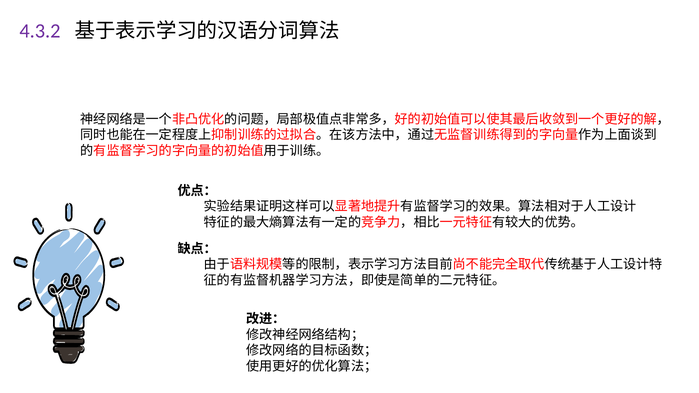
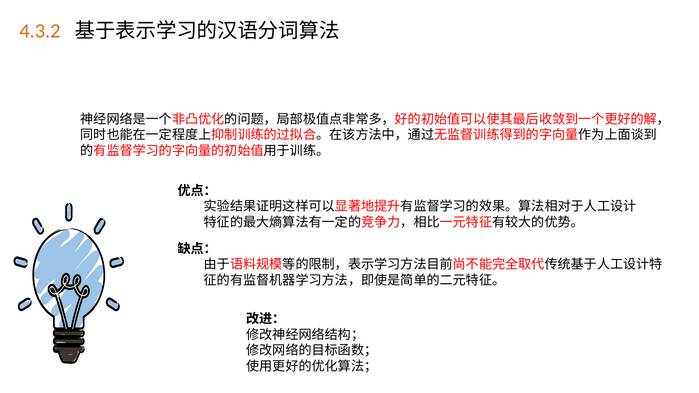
4.3.2 colour: purple -> orange (40, 31)
